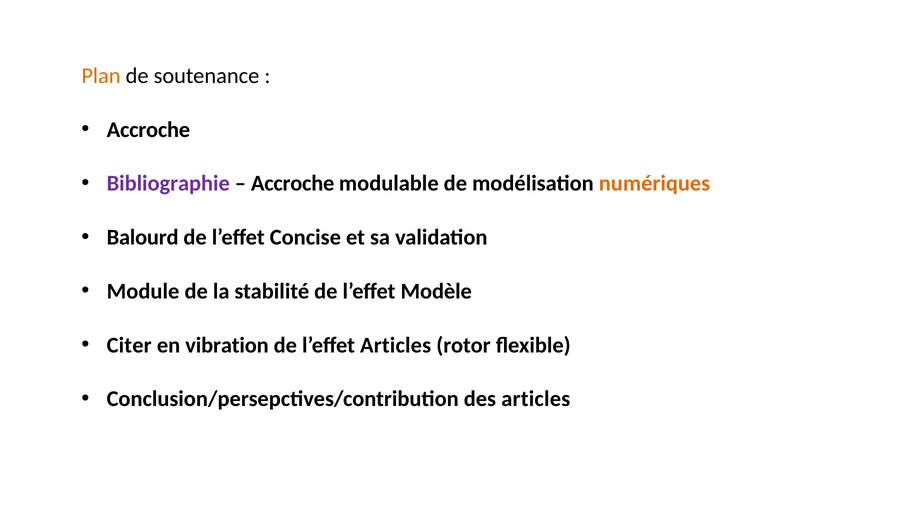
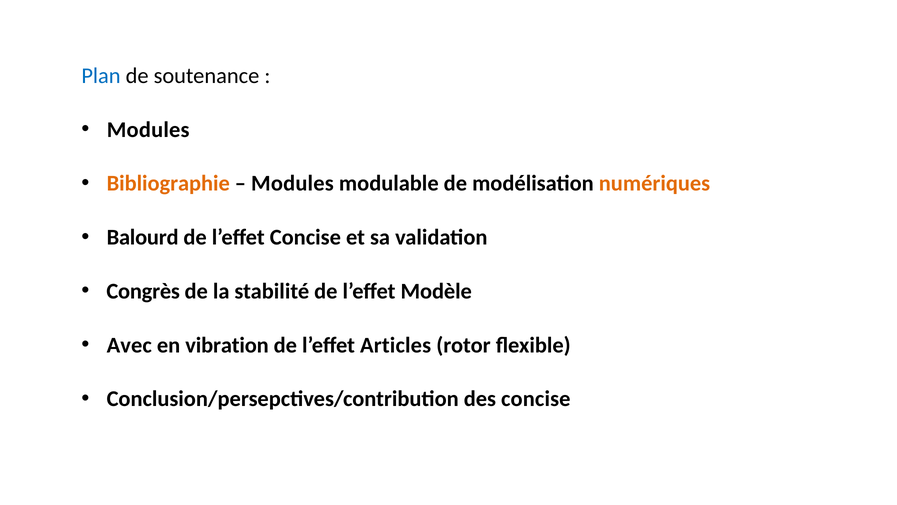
Plan colour: orange -> blue (101, 76)
Accroche: Accroche -> Modules (148, 130)
Bibliographie colour: purple -> orange (168, 183)
Accroche: Accroche -> Modules (292, 183)
Module: Module -> Congrès (143, 291)
Citer: Citer -> Avec (129, 345)
des articles: articles -> concise (536, 399)
